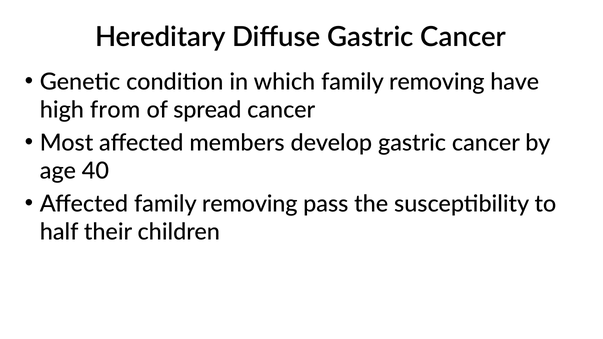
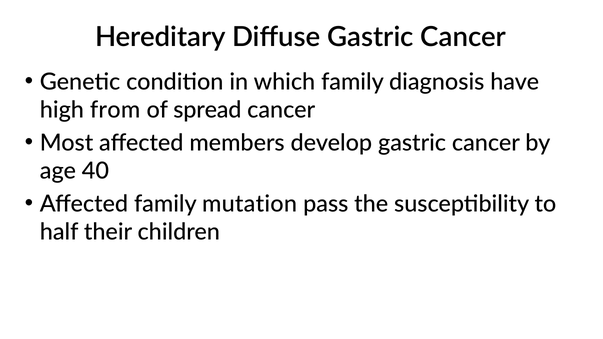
which family removing: removing -> diagnosis (437, 82)
Affected family removing: removing -> mutation (250, 204)
